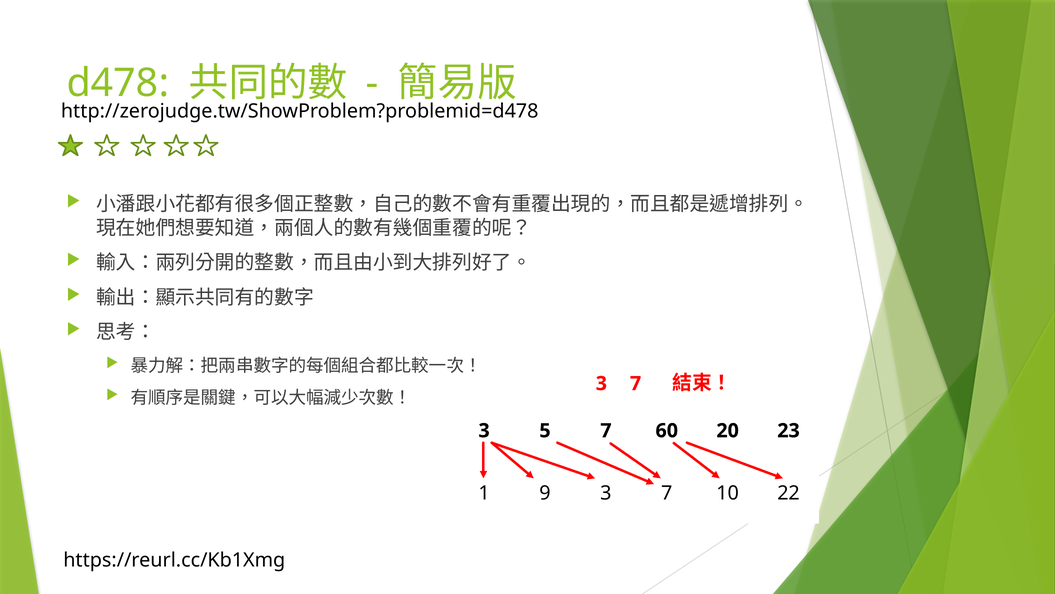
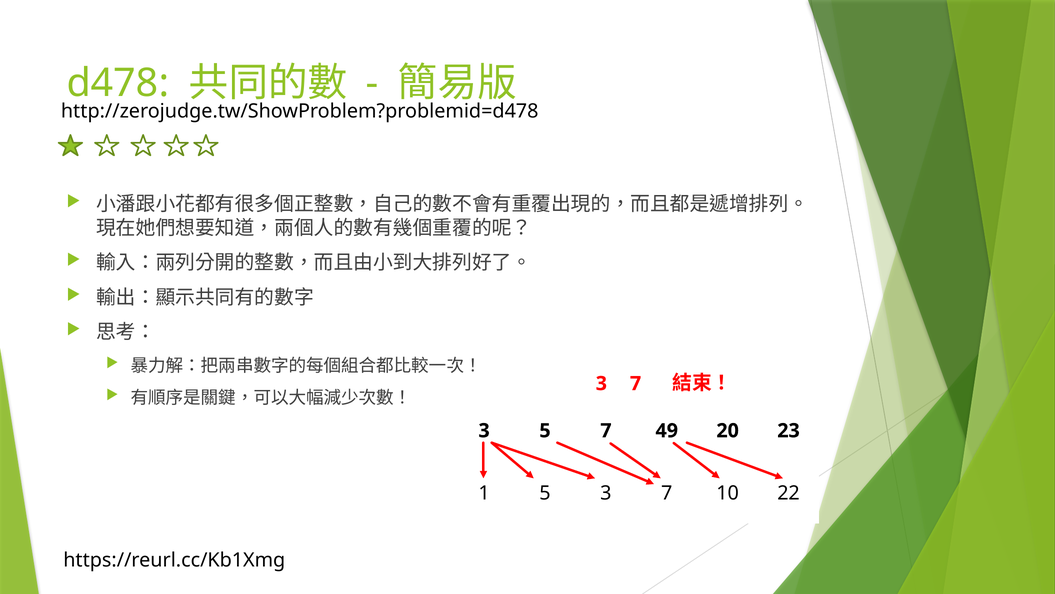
60: 60 -> 49 (667, 430)
1 9: 9 -> 5 (545, 493)
